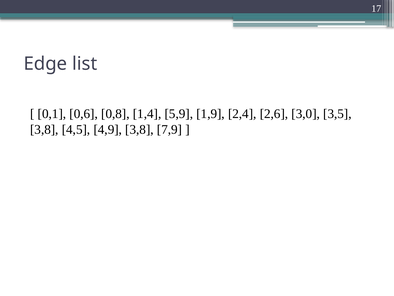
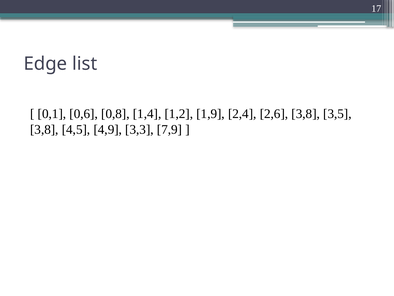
5,9: 5,9 -> 1,2 (179, 114)
2,6 3,0: 3,0 -> 3,8 (306, 114)
4,9 3,8: 3,8 -> 3,3 (139, 129)
